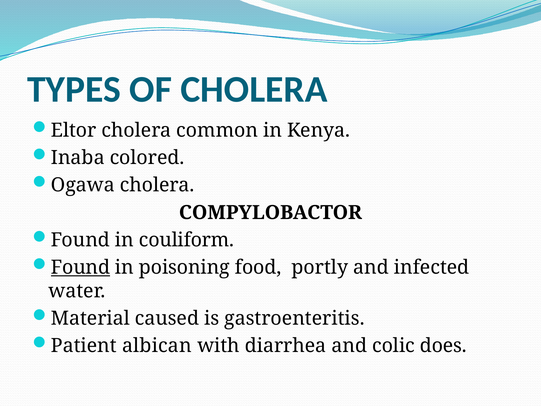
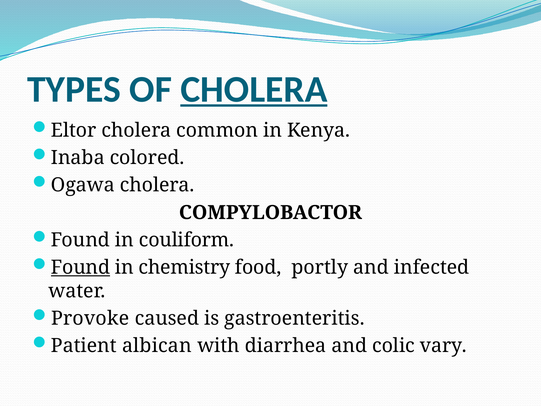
CHOLERA underline: none -> present (254, 89)
poisoning: poisoning -> chemistry (184, 267)
Material: Material -> Provoke (90, 318)
does: does -> vary (443, 346)
